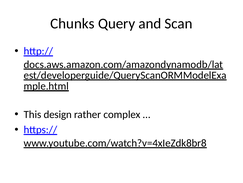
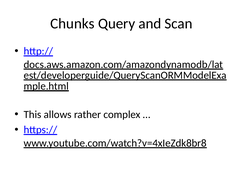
design: design -> allows (58, 114)
